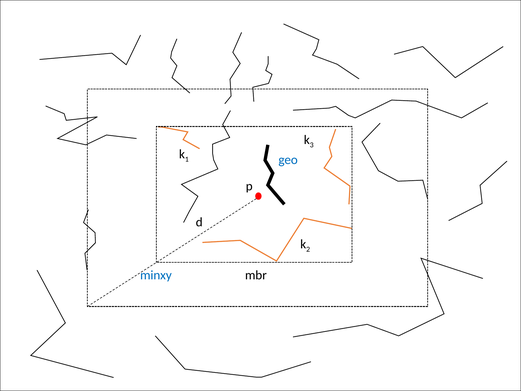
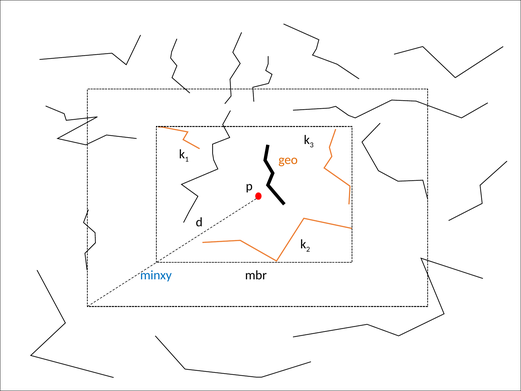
geo colour: blue -> orange (288, 160)
